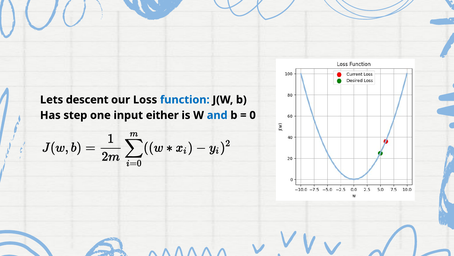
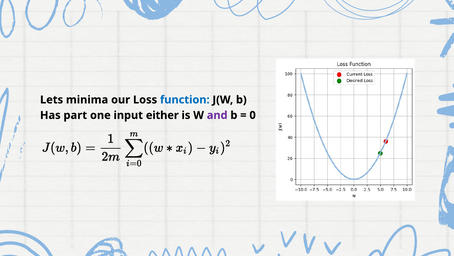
descent: descent -> minima (87, 100)
step: step -> part (75, 115)
and colour: blue -> purple (217, 115)
